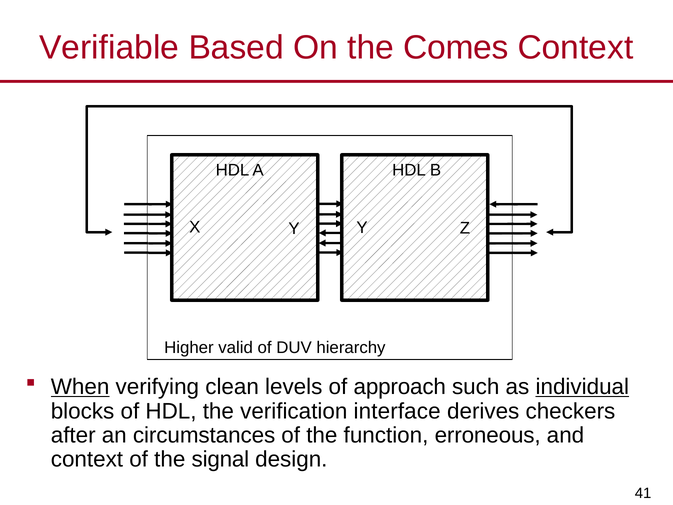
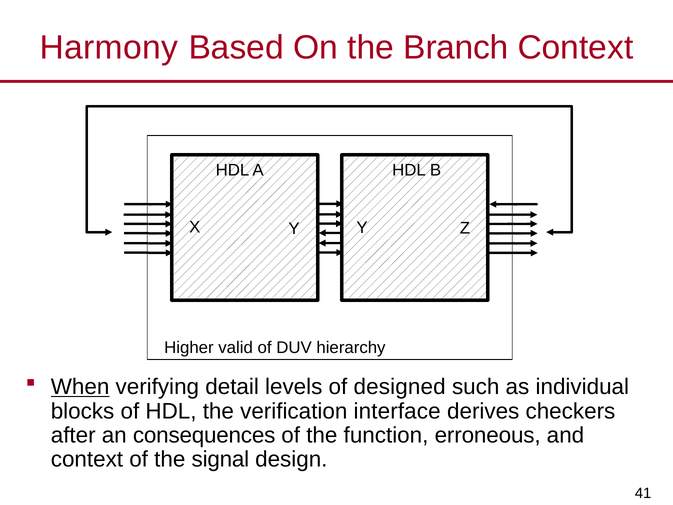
Verifiable: Verifiable -> Harmony (109, 47)
Comes: Comes -> Branch (456, 47)
clean: clean -> detail (232, 387)
approach: approach -> designed (400, 387)
individual underline: present -> none (582, 387)
circumstances: circumstances -> consequences (204, 435)
